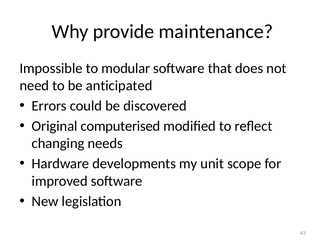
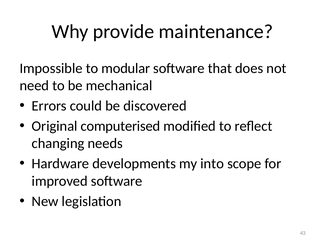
anticipated: anticipated -> mechanical (119, 86)
unit: unit -> into (212, 164)
